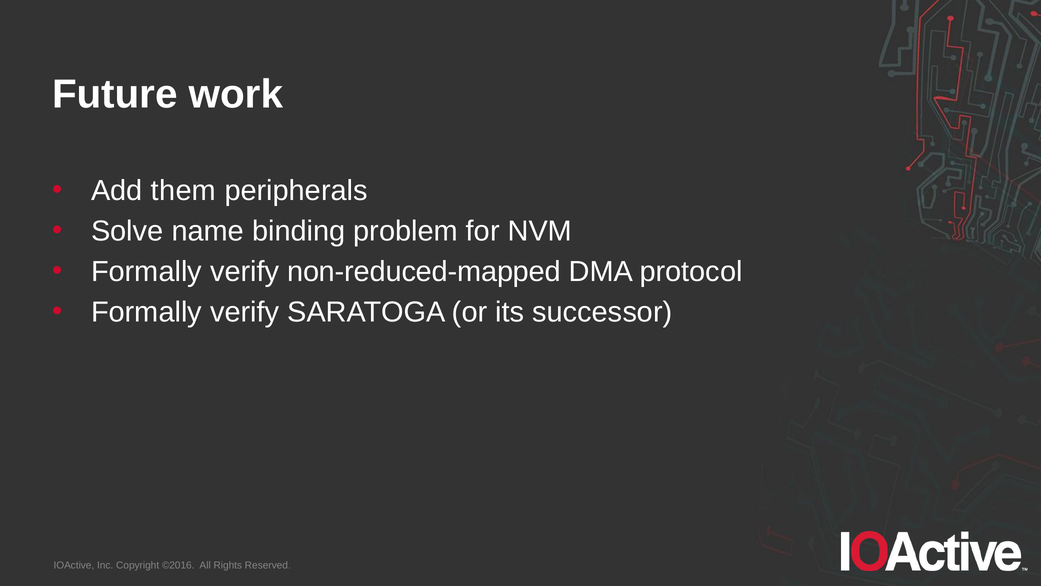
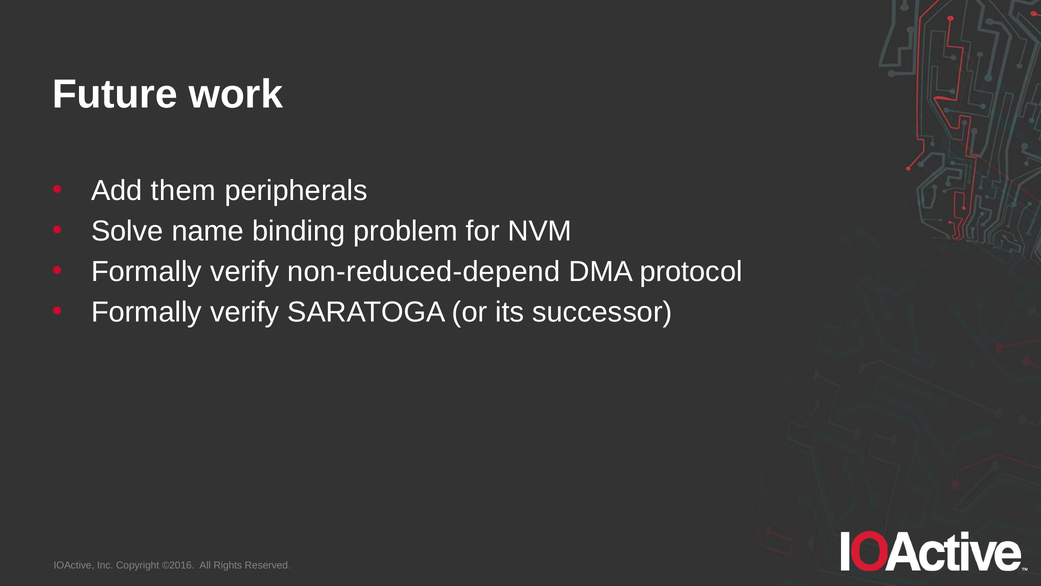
non-reduced-mapped: non-reduced-mapped -> non-reduced-depend (424, 272)
